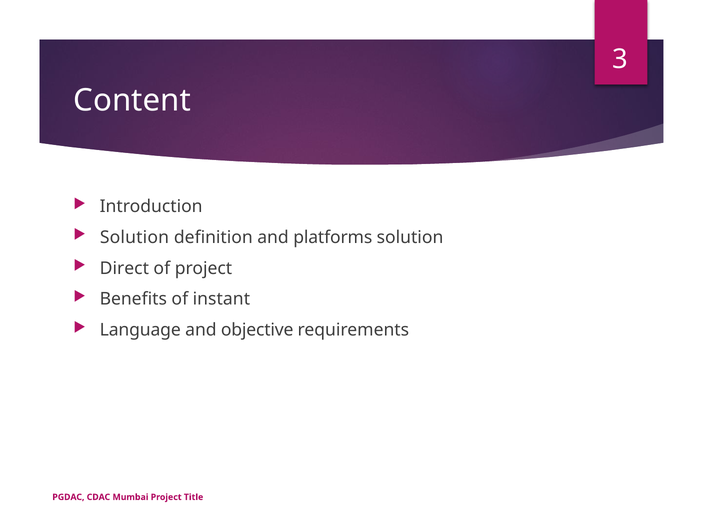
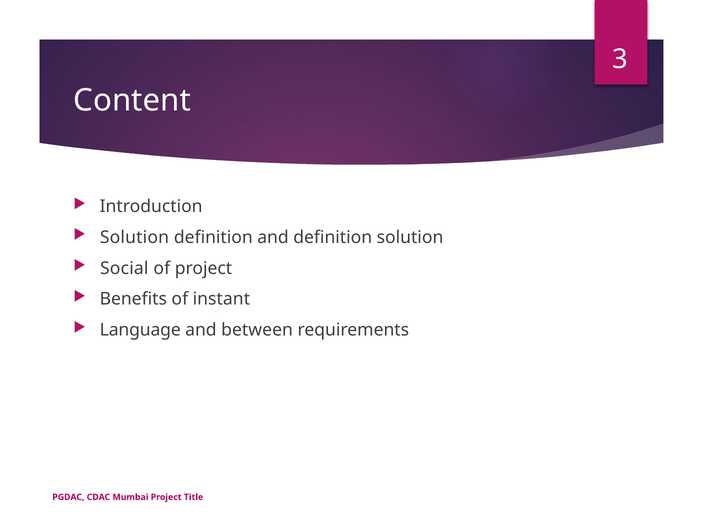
and platforms: platforms -> definition (333, 237)
Direct: Direct -> Social (124, 268)
objective: objective -> between (257, 330)
